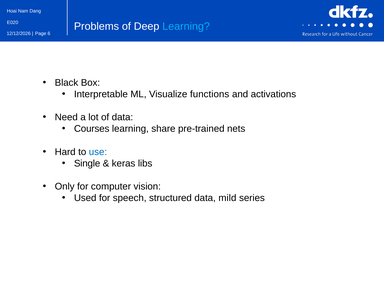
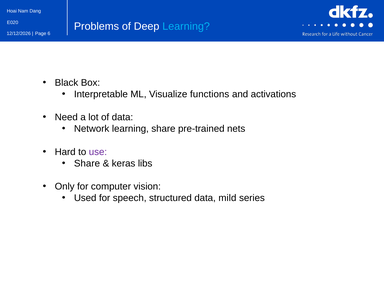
Courses: Courses -> Network (92, 129)
use colour: blue -> purple (98, 152)
Single: Single -> Share (87, 163)
